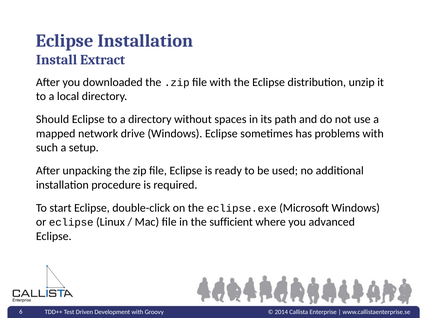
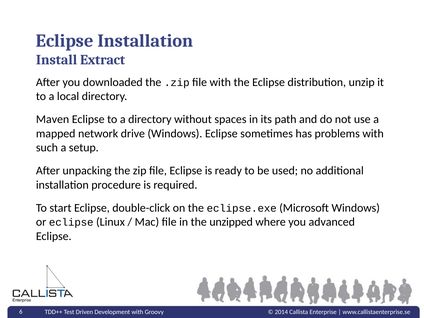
Should: Should -> Maven (53, 119)
sufficient: sufficient -> unzipped (231, 222)
